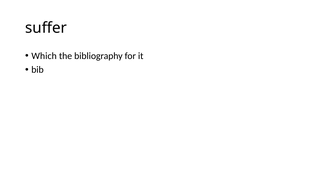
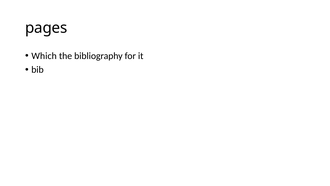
suffer: suffer -> pages (46, 28)
